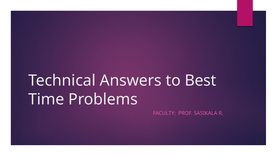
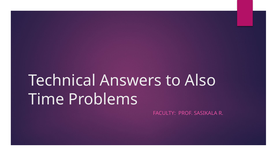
Best: Best -> Also (200, 81)
